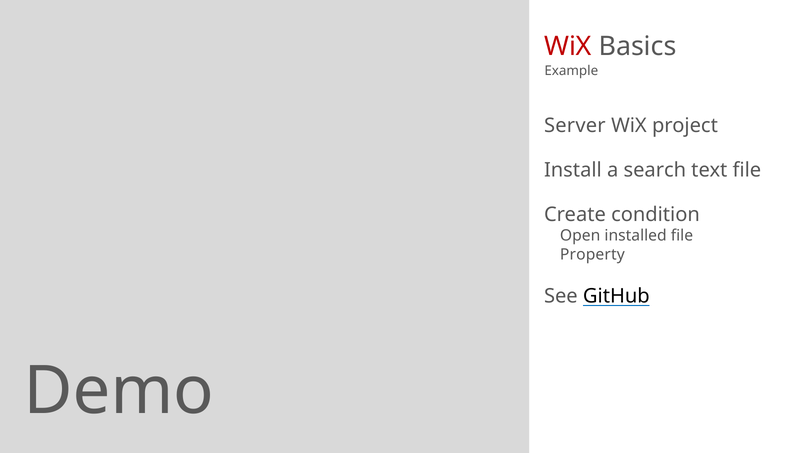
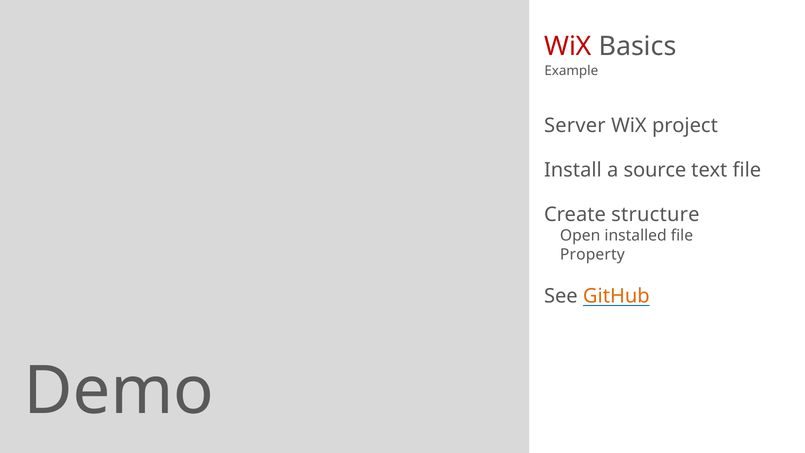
search: search -> source (655, 170)
condition: condition -> structure (655, 214)
GitHub colour: black -> orange (616, 296)
